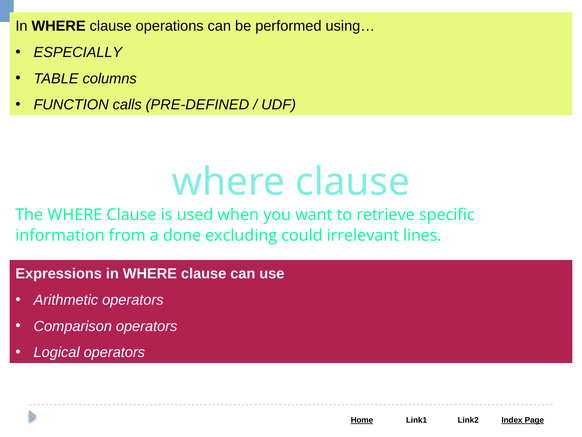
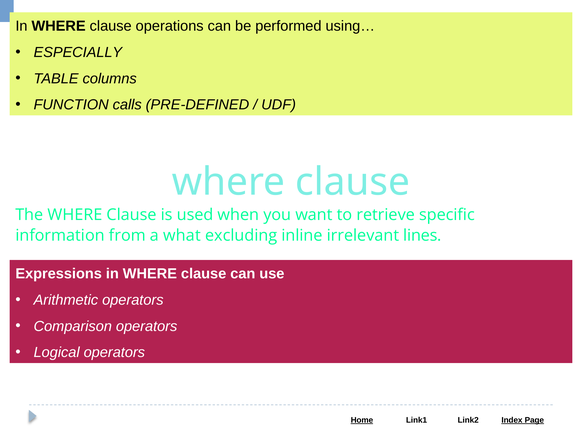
done: done -> what (182, 235)
could: could -> inline (302, 235)
